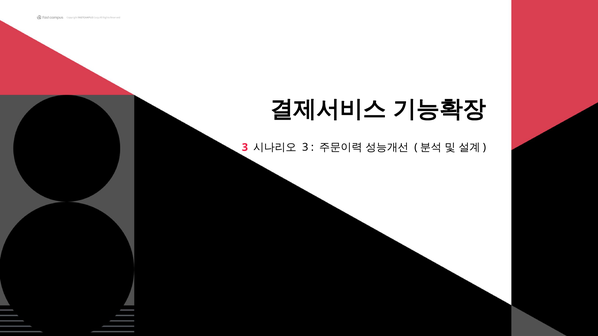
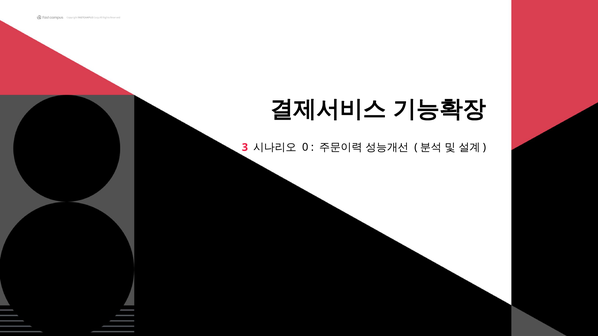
3: 3 -> 0 (305, 148)
